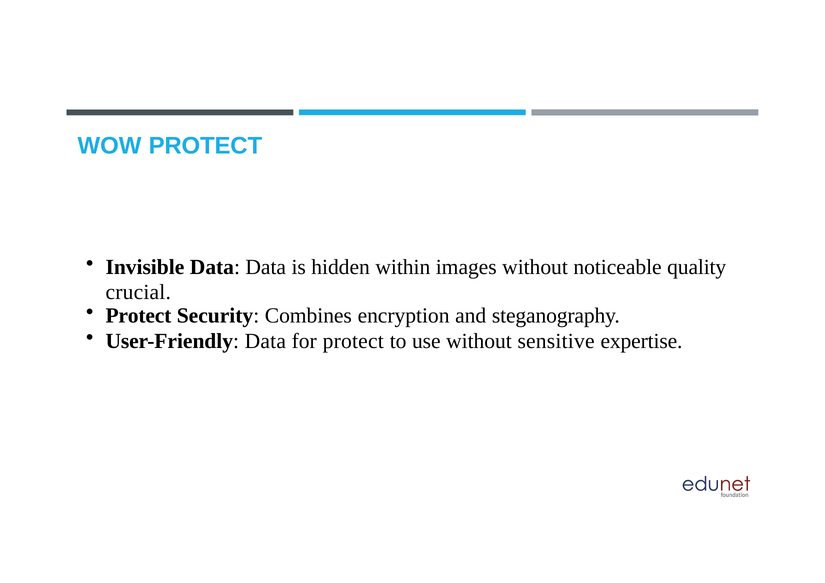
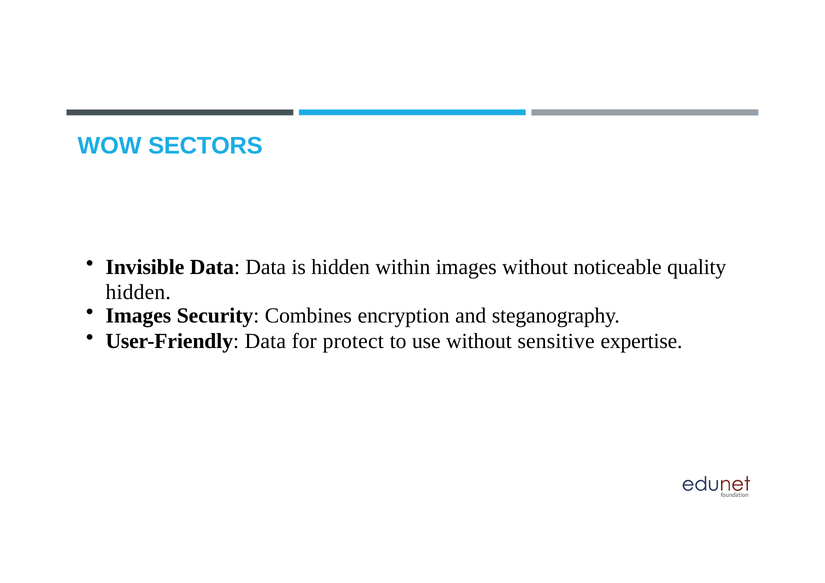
WOW PROTECT: PROTECT -> SECTORS (205, 146)
crucial: crucial -> hidden (138, 292)
Protect: Protect -> Images (138, 316)
